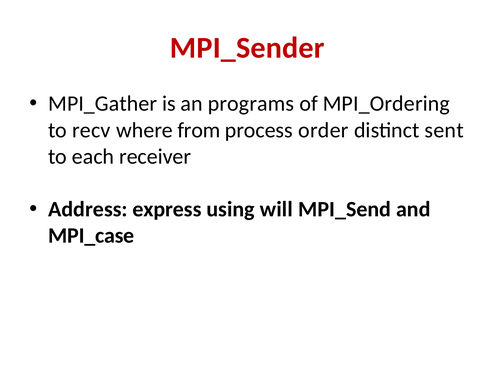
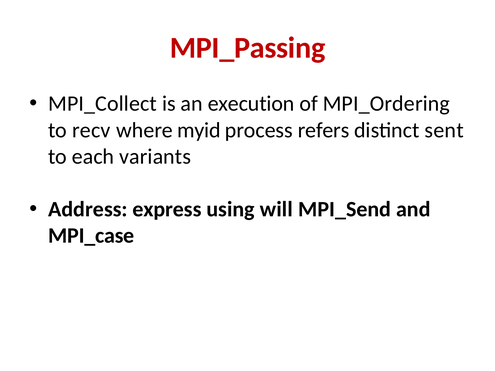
MPI_Sender: MPI_Sender -> MPI_Passing (248, 48)
MPI_Gather: MPI_Gather -> MPI_Collect (103, 104)
programs: programs -> execution (251, 104)
from: from -> myid (199, 130)
order: order -> refers (324, 130)
receiver: receiver -> variants (155, 157)
